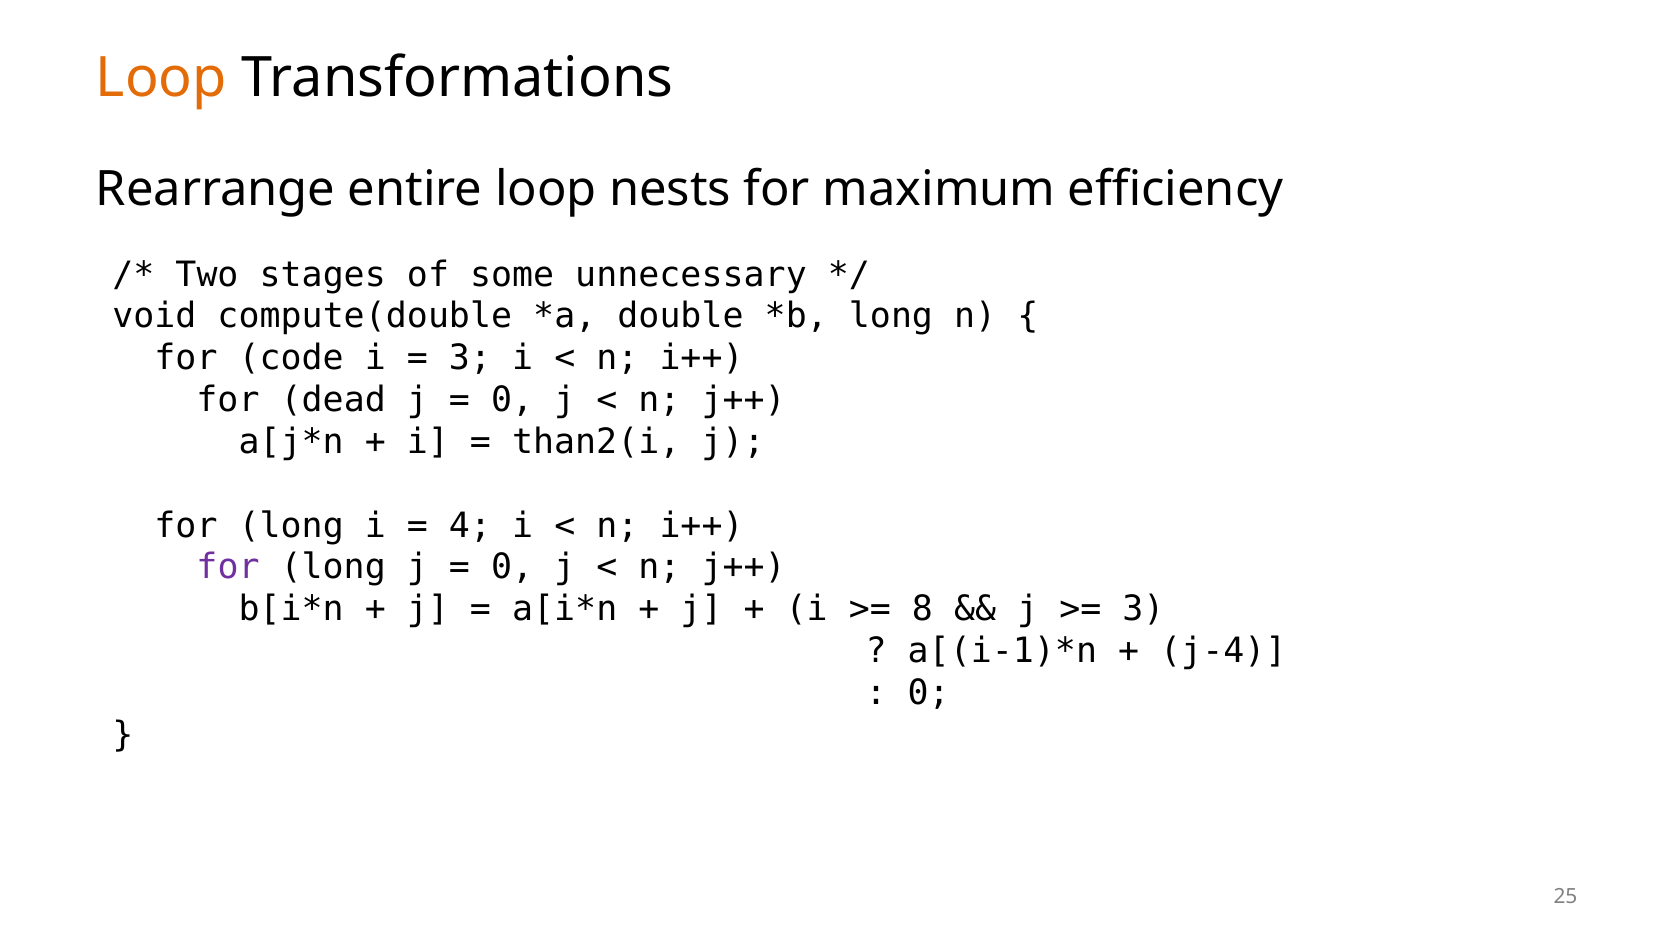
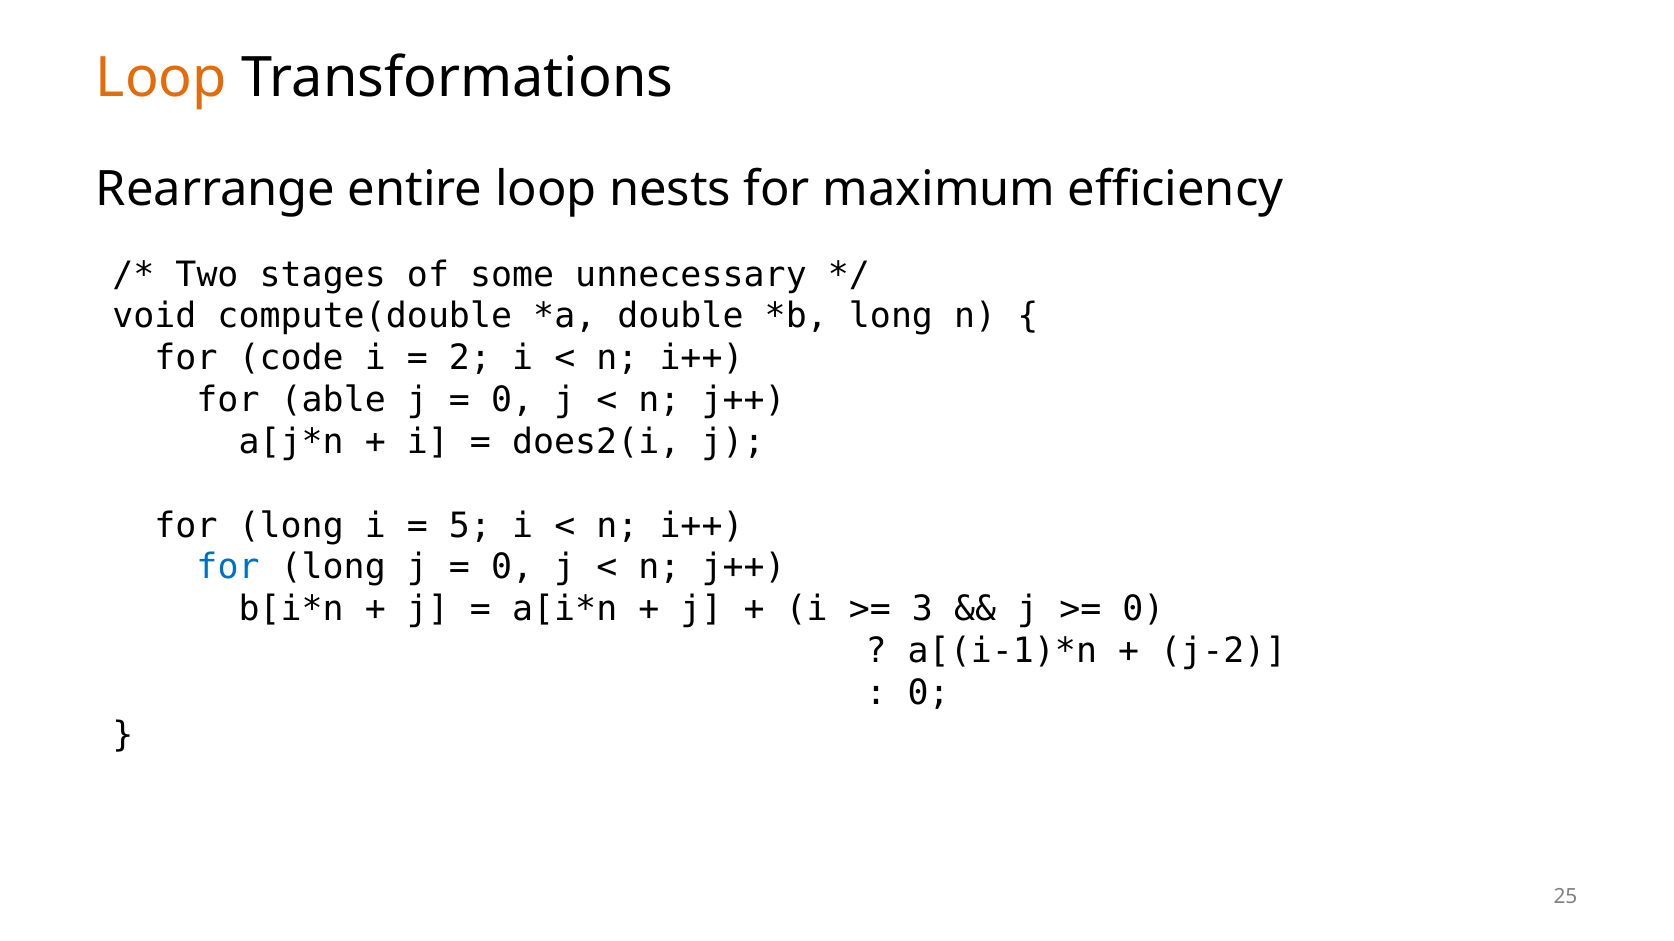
3: 3 -> 2 (470, 359)
dead: dead -> able (333, 400)
than2(i: than2(i -> does2(i (596, 442)
4: 4 -> 5 (470, 526)
for colour: purple -> blue (228, 568)
8: 8 -> 3 (922, 610)
3: 3 -> 0 (1143, 610)
j-4: j-4 -> j-2 (1223, 652)
